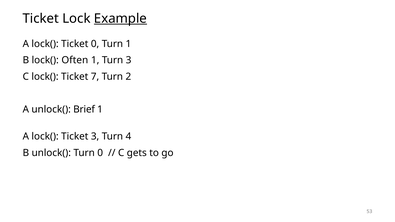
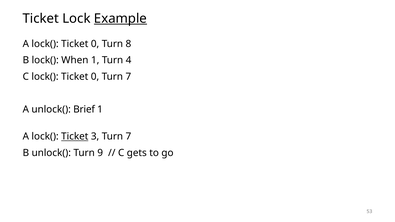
Turn 1: 1 -> 8 (128, 44)
Often: Often -> When (75, 60)
Turn 3: 3 -> 4 (129, 60)
C lock( Ticket 7: 7 -> 0 (95, 77)
2: 2 -> 7 (128, 77)
Ticket underline: none -> present (75, 137)
3 Turn 4: 4 -> 7 (128, 137)
Turn 0: 0 -> 9 (100, 153)
